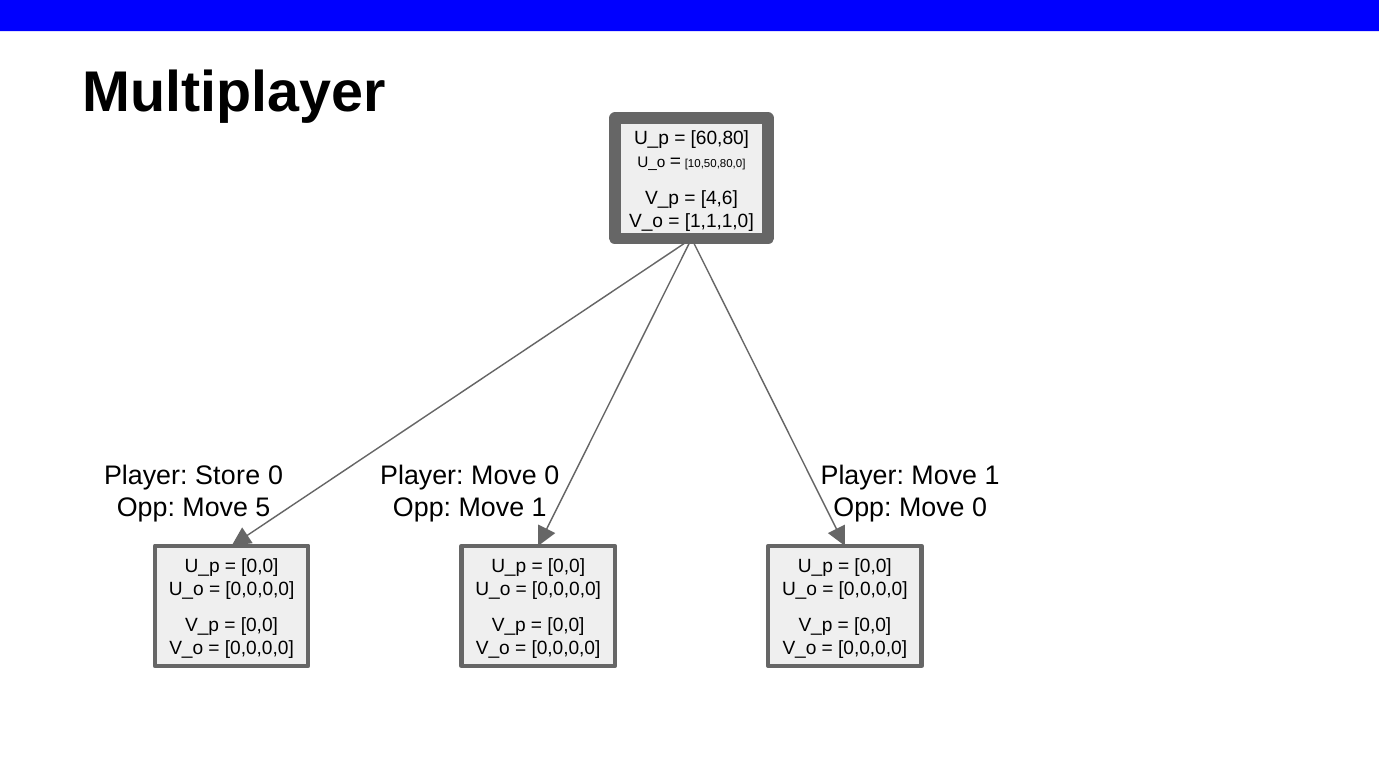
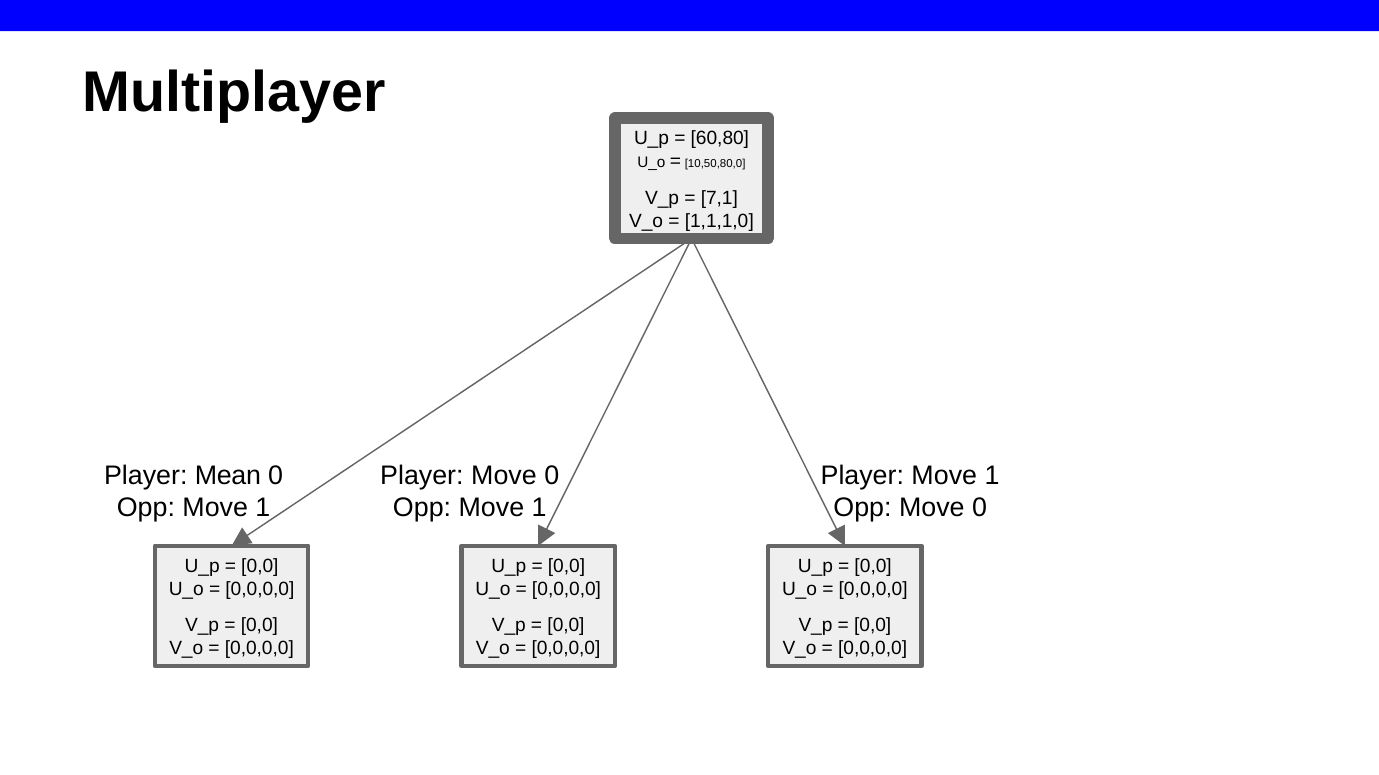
4,6: 4,6 -> 7,1 (719, 198)
Store: Store -> Mean (228, 476)
5: 5 -> 1 (263, 508)
